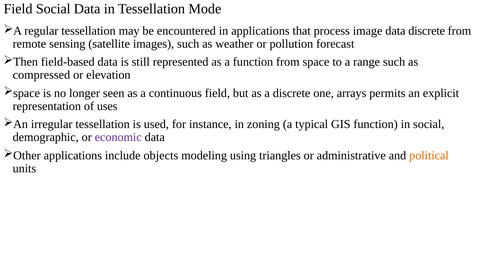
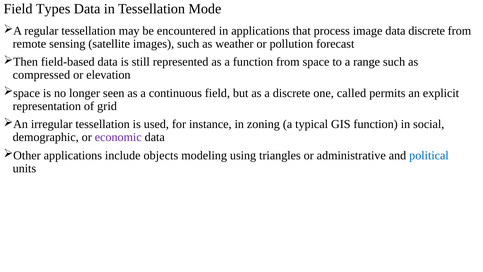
Field Social: Social -> Types (53, 9)
arrays: arrays -> called (352, 93)
uses: uses -> grid (107, 106)
political colour: orange -> blue (429, 155)
